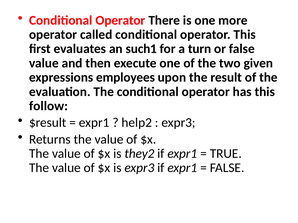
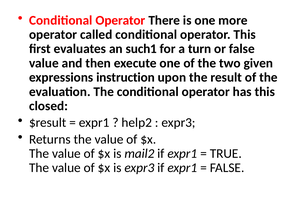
employees: employees -> instruction (126, 78)
follow: follow -> closed (49, 106)
they2: they2 -> mail2 (139, 154)
